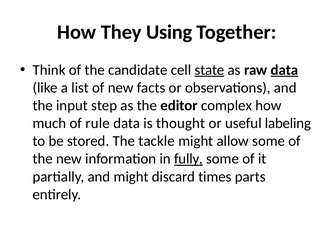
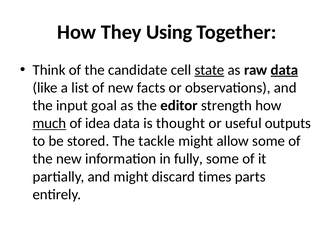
step: step -> goal (104, 106)
complex: complex -> strength (227, 106)
much underline: none -> present (49, 124)
rule: rule -> idea (98, 124)
labeling: labeling -> outputs (288, 124)
fully underline: present -> none (189, 159)
